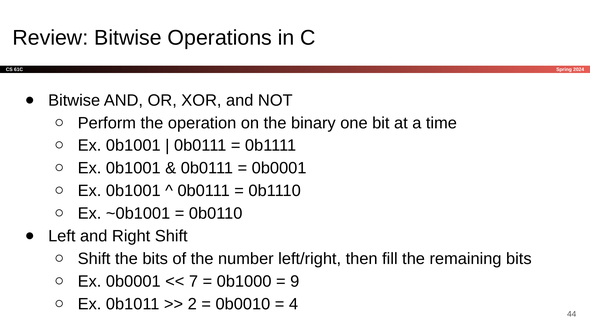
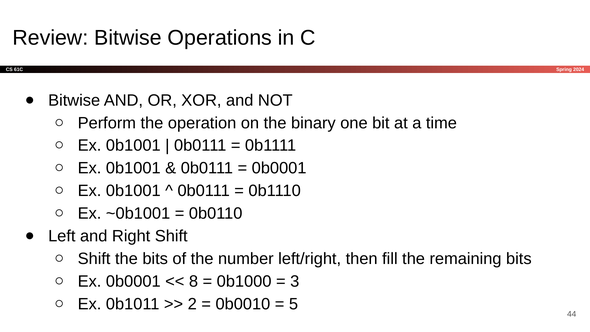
7: 7 -> 8 (193, 281)
9: 9 -> 3 (295, 281)
4: 4 -> 5 (294, 304)
